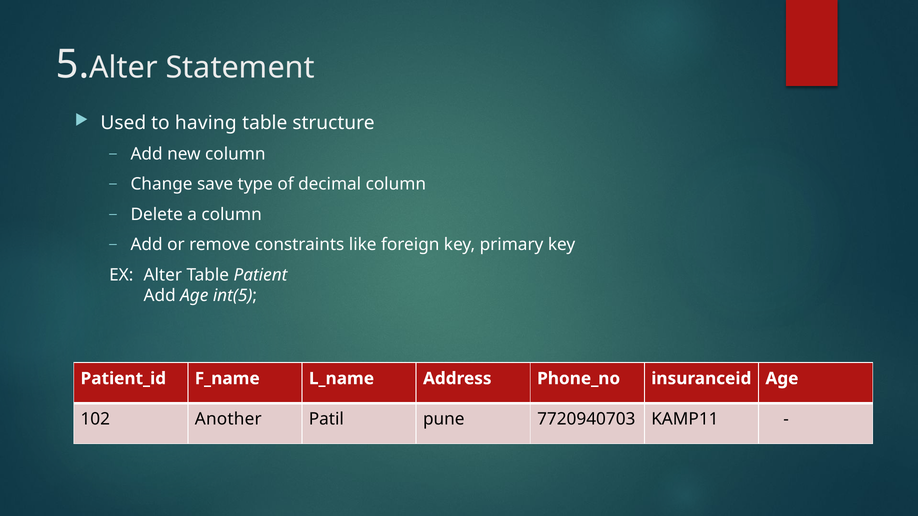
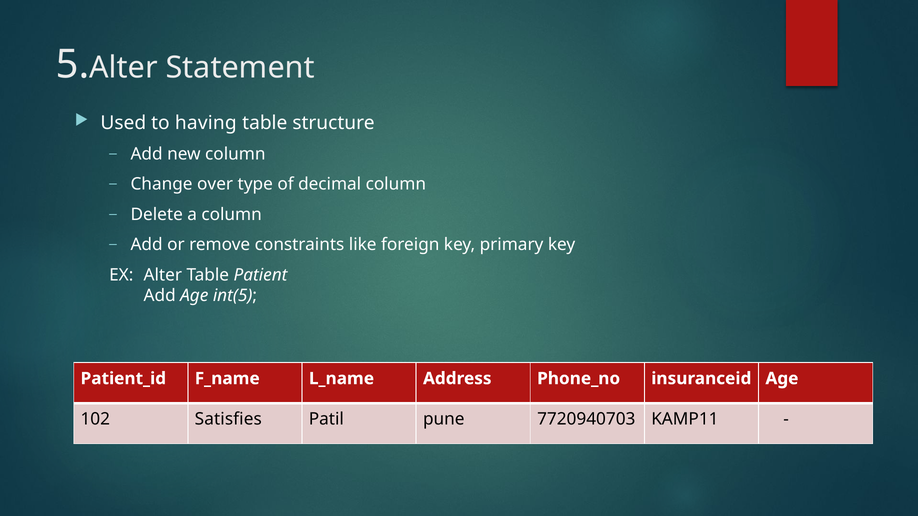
save: save -> over (215, 184)
Another: Another -> Satisfies (228, 420)
